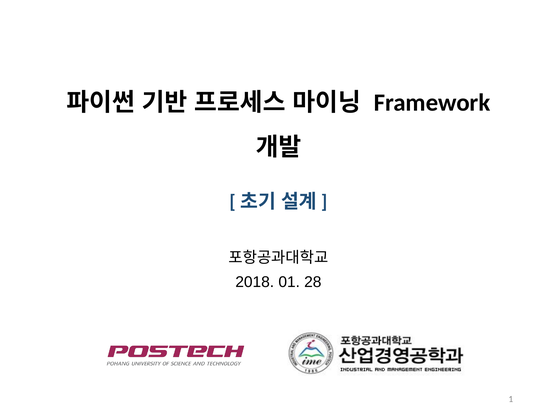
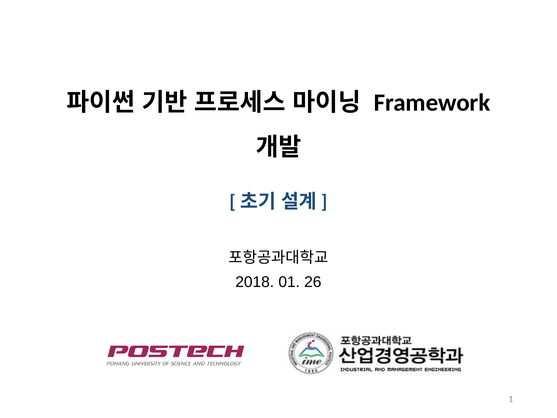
28: 28 -> 26 (313, 282)
